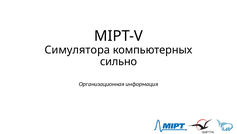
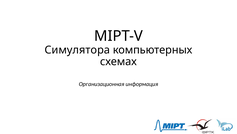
сильно: сильно -> схемах (118, 61)
